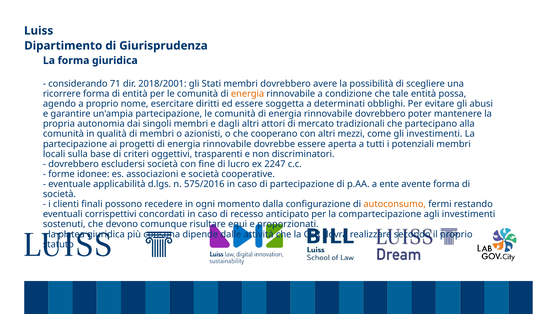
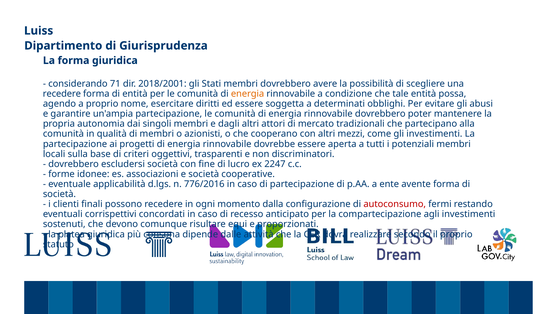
ricorrere: ricorrere -> recedere (62, 94)
575/2016: 575/2016 -> 776/2016 (204, 184)
autoconsumo colour: orange -> red (395, 204)
